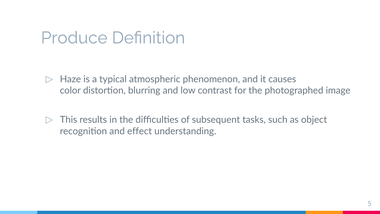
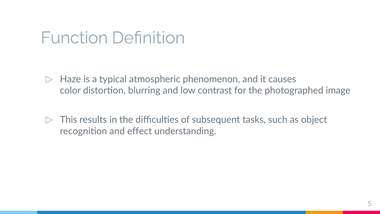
Produce: Produce -> Function (74, 38)
